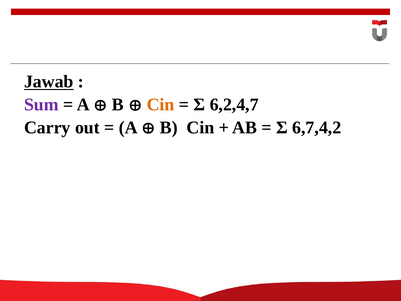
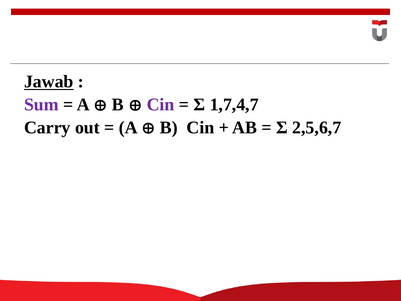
Cin colour: orange -> purple (161, 105)
6,2,4,7: 6,2,4,7 -> 1,7,4,7 (234, 105)
6,7,4,2: 6,7,4,2 -> 2,5,6,7 (317, 127)
